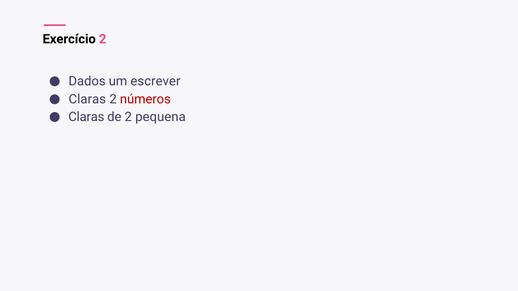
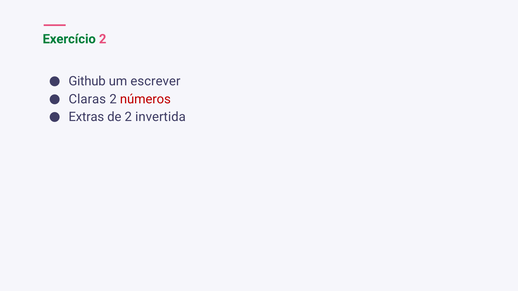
Exercício colour: black -> green (69, 39)
Dados: Dados -> Github (87, 81)
Claras: Claras -> Extras (86, 117)
pequena: pequena -> invertida (160, 117)
